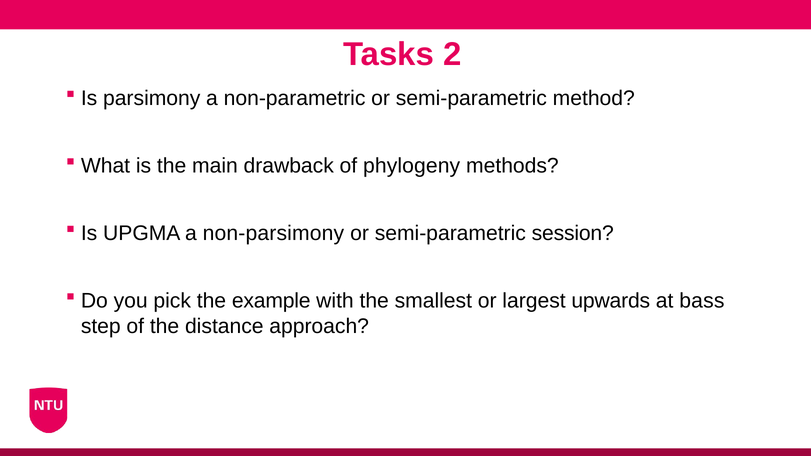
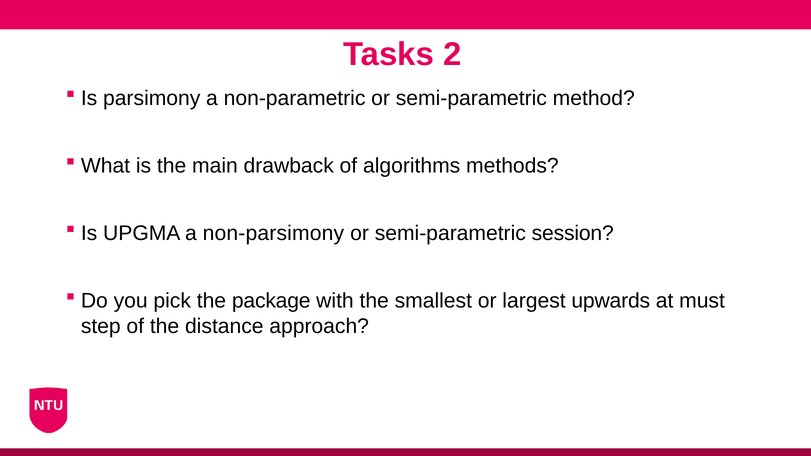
phylogeny: phylogeny -> algorithms (412, 166)
example: example -> package (271, 301)
bass: bass -> must (702, 301)
